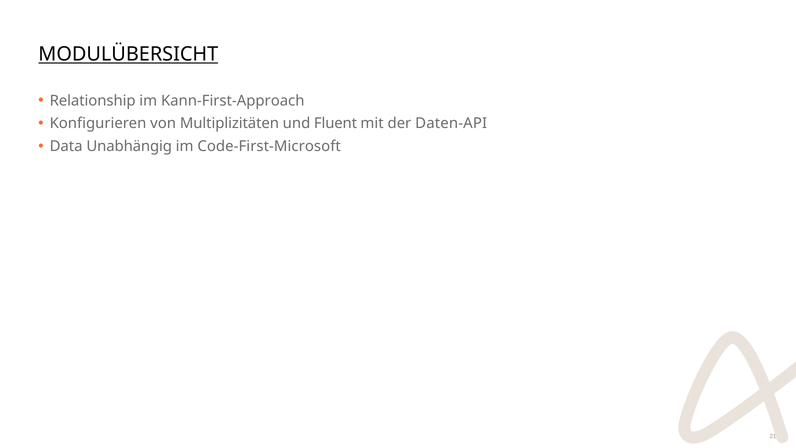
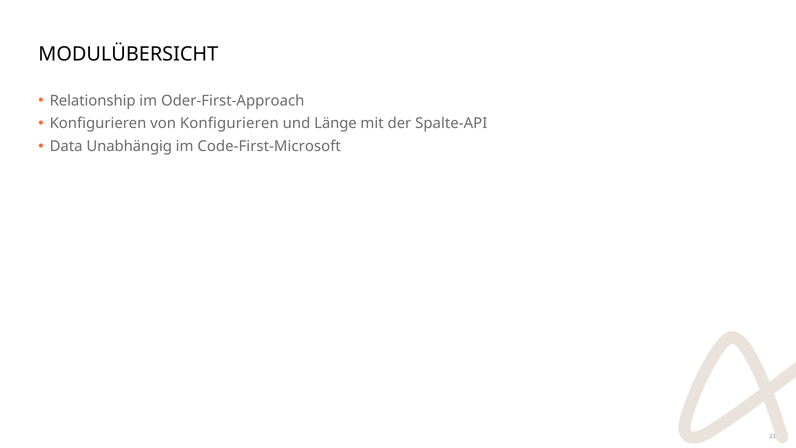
MODULÜBERSICHT underline: present -> none (128, 54)
Kann-First-Approach: Kann-First-Approach -> Oder-First-Approach (233, 101)
von Multiplizitäten: Multiplizitäten -> Konfigurieren (229, 123)
Fluent: Fluent -> Länge (335, 123)
Daten-API: Daten-API -> Spalte-API (451, 123)
